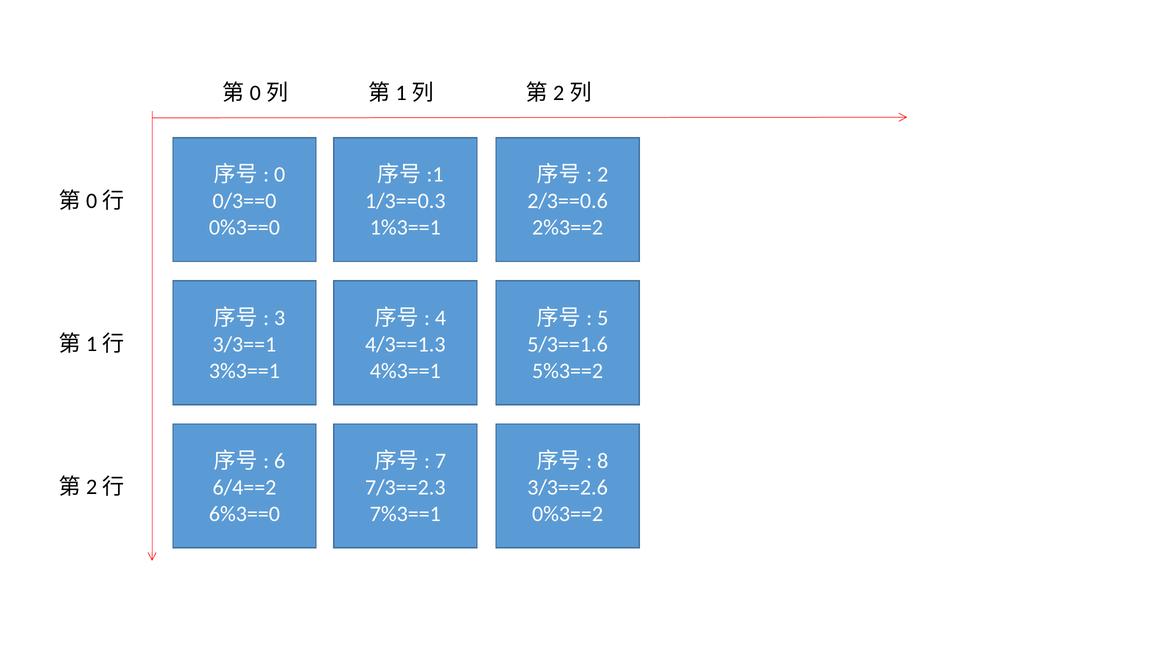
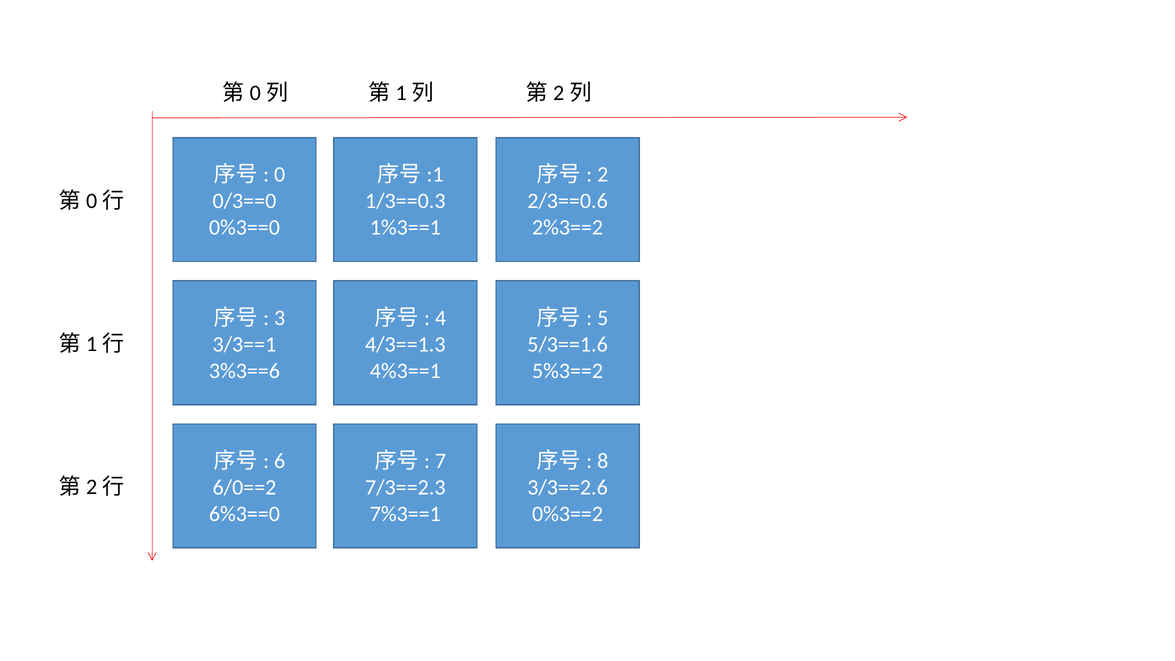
3%3==1: 3%3==1 -> 3%3==6 (244, 371)
6/4==2: 6/4==2 -> 6/0==2 (244, 487)
